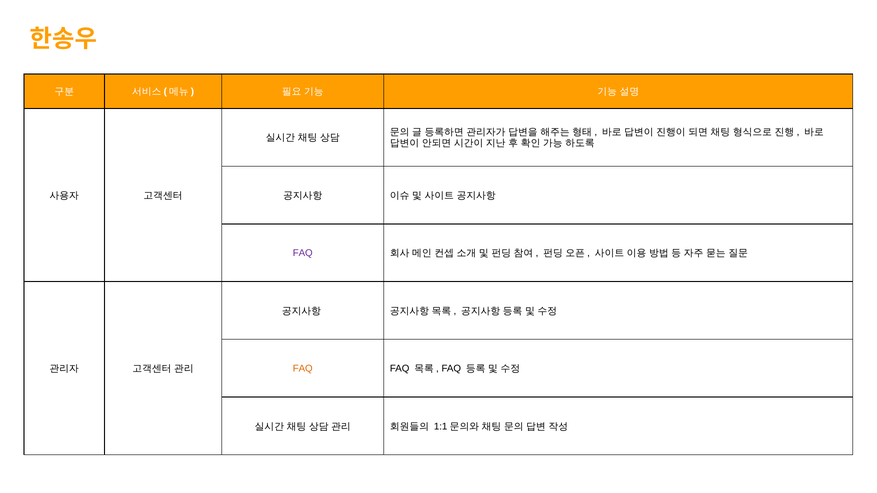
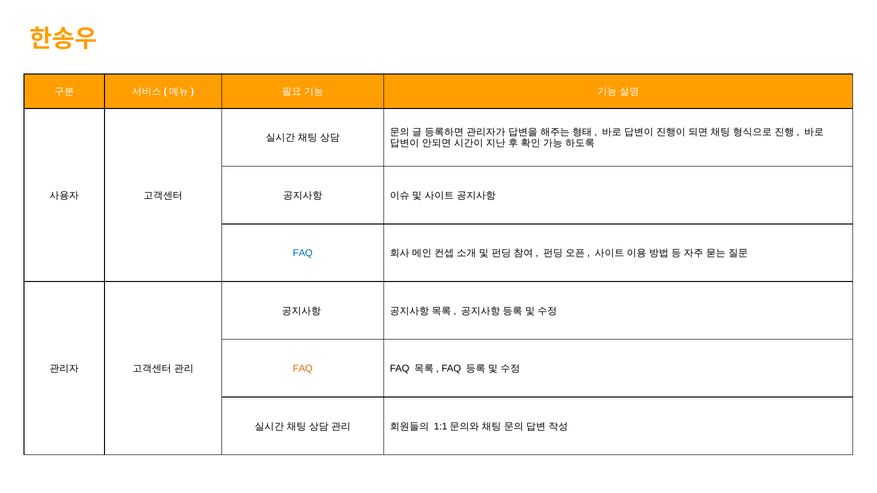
FAQ colour: purple -> blue (303, 253)
